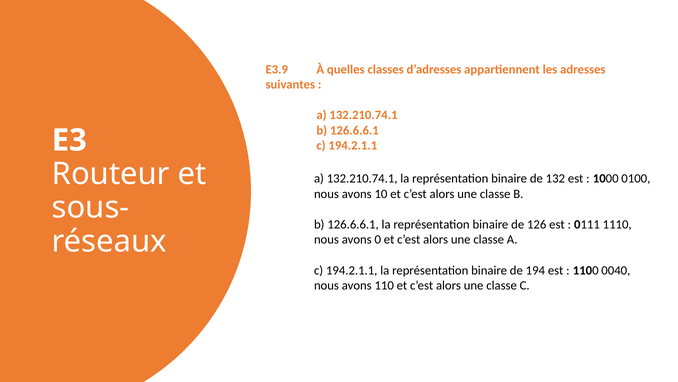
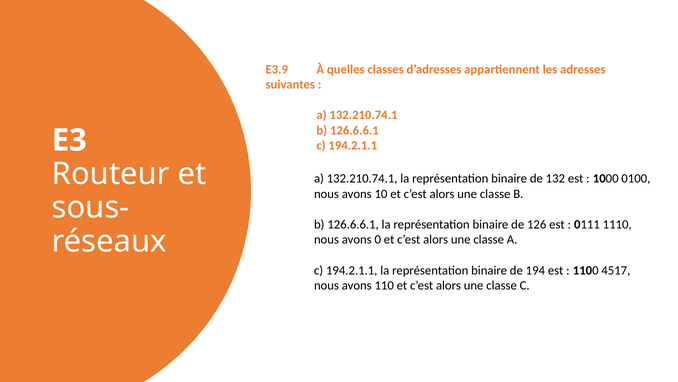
0040: 0040 -> 4517 (616, 270)
